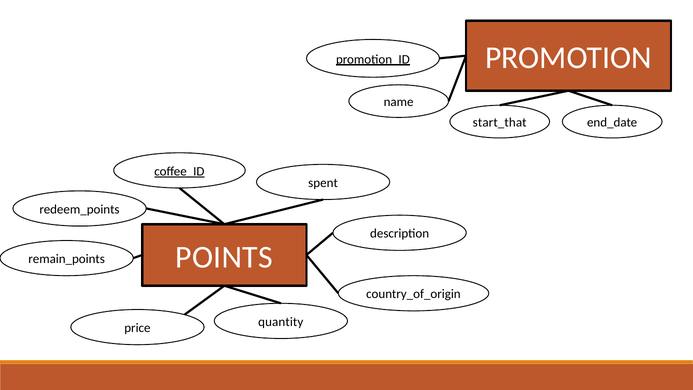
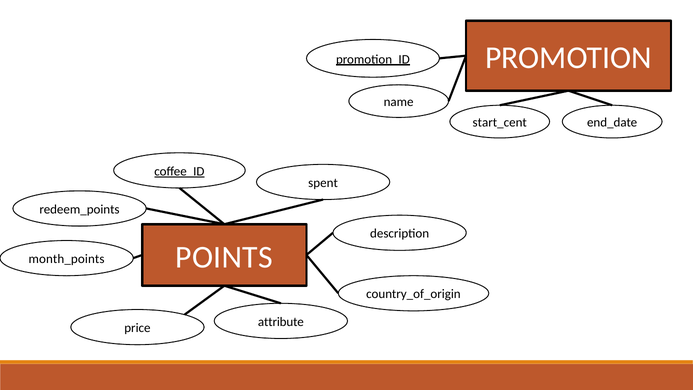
start_that: start_that -> start_cent (500, 122)
remain_points: remain_points -> month_points (67, 259)
quantity: quantity -> attribute (281, 322)
